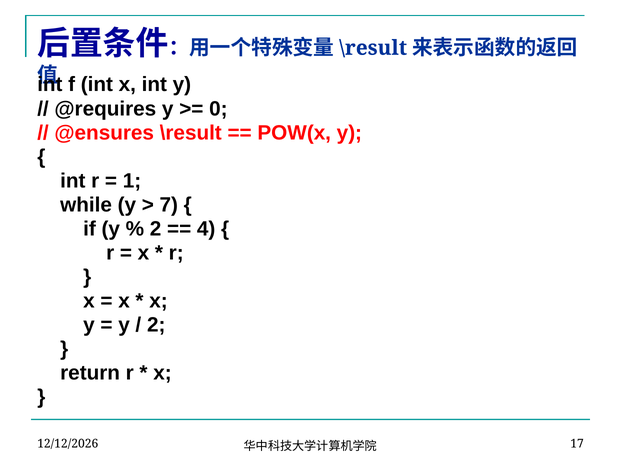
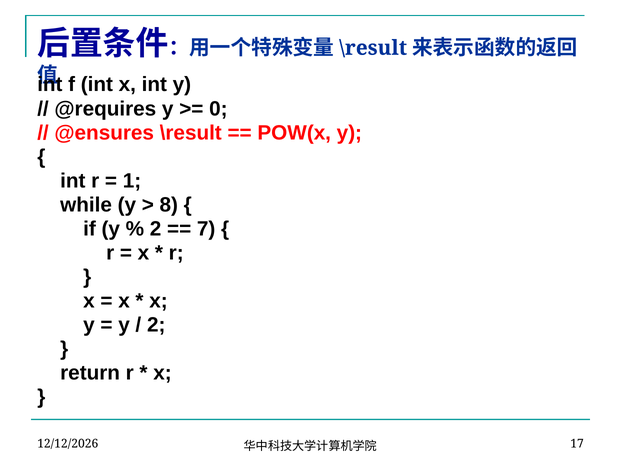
7: 7 -> 8 (169, 205)
4: 4 -> 7 (206, 229)
